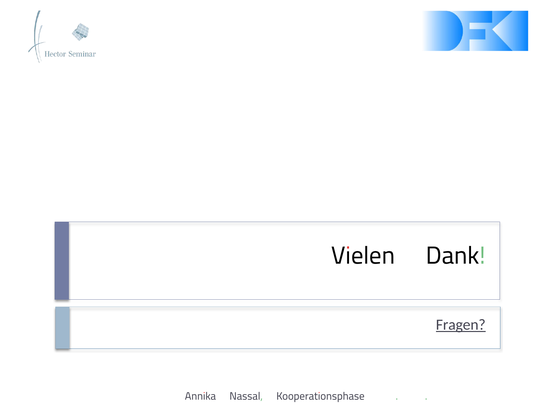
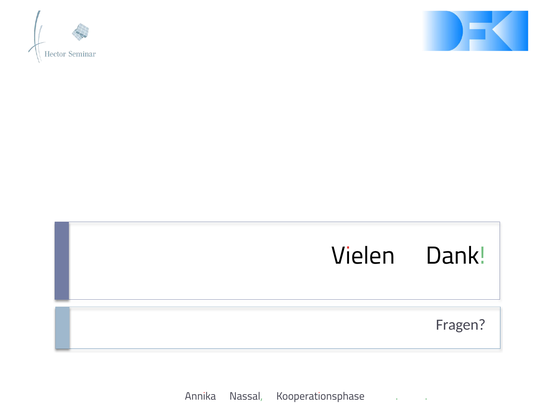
Fragen underline: present -> none (461, 325)
